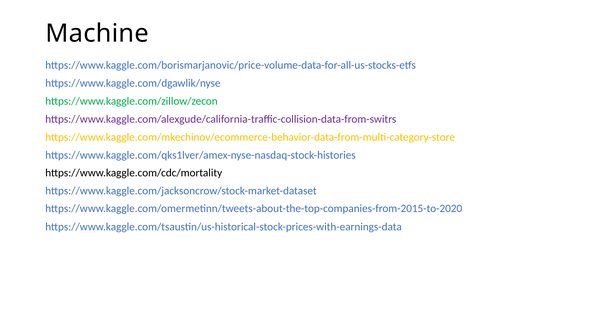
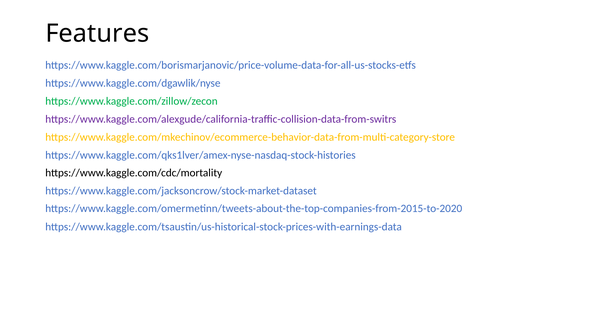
Machine: Machine -> Features (97, 34)
